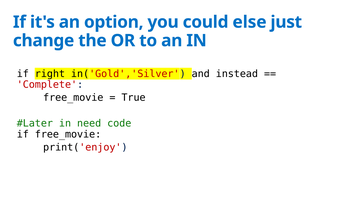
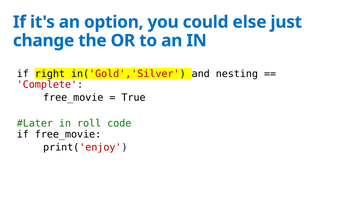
instead: instead -> nesting (237, 74)
need: need -> roll (89, 124)
